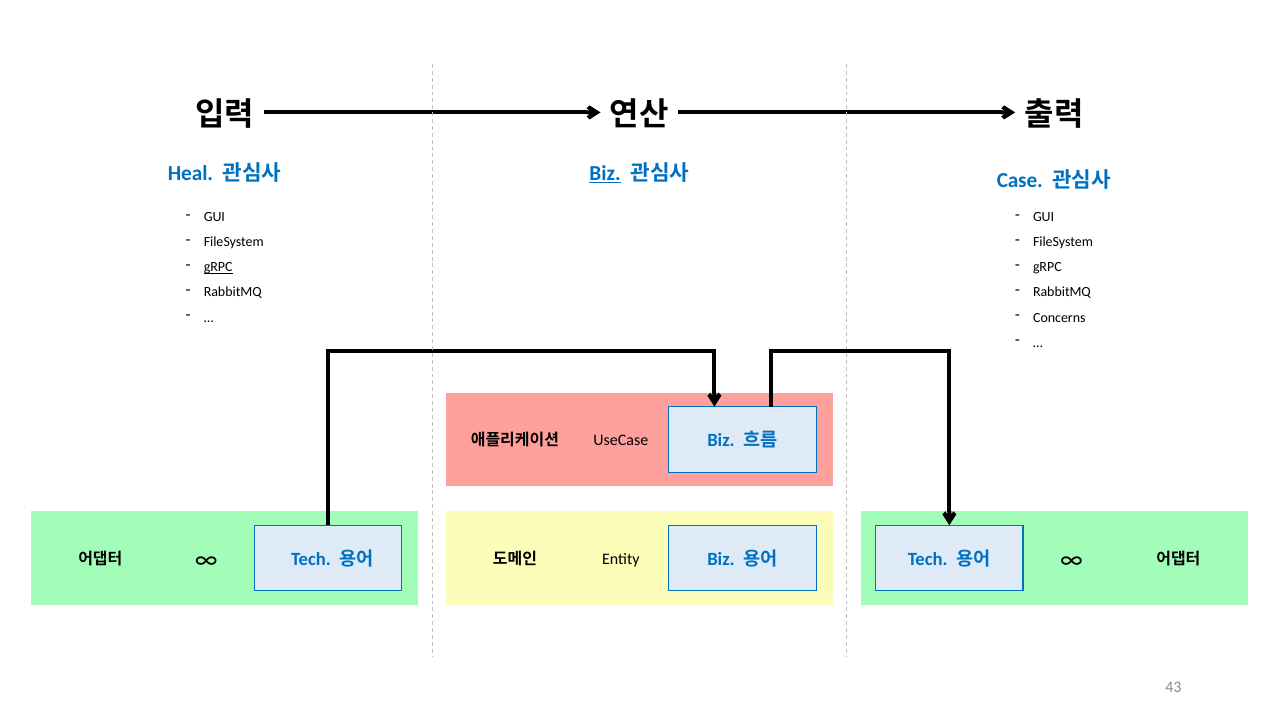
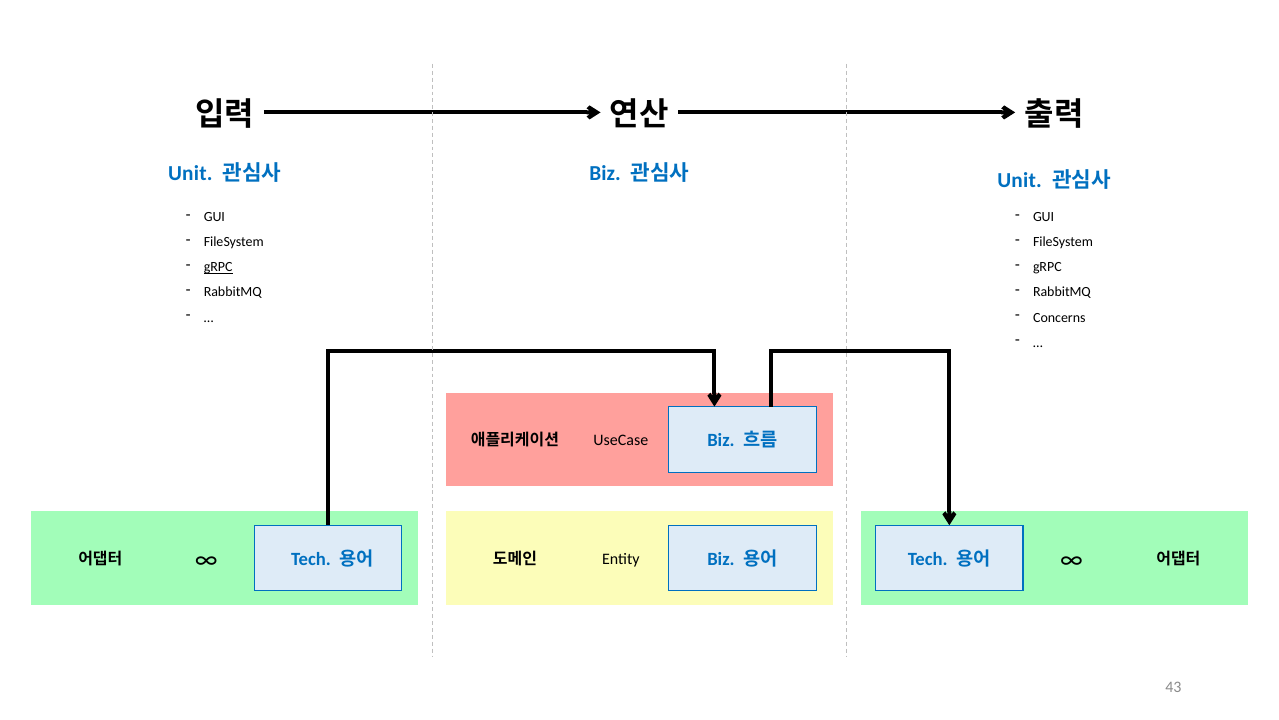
Heal: Heal -> Unit (190, 173)
Biz underline: present -> none (605, 173)
Case: Case -> Unit (1020, 180)
